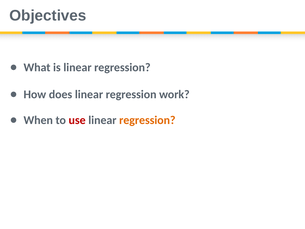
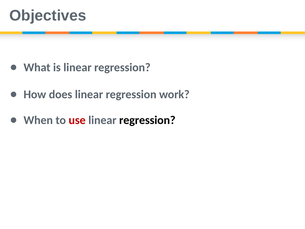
regression colour: orange -> black (147, 120)
